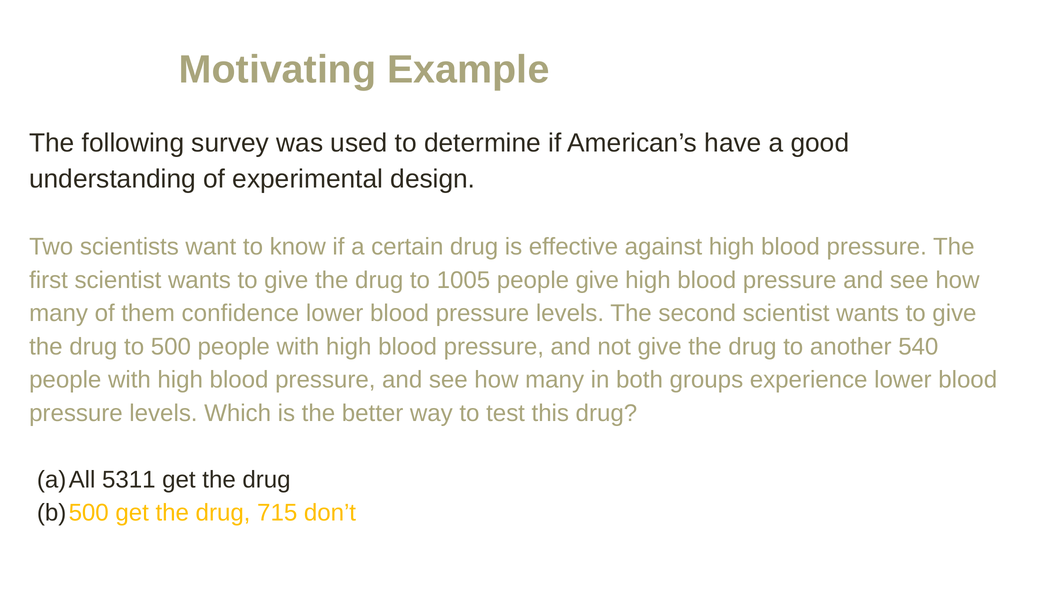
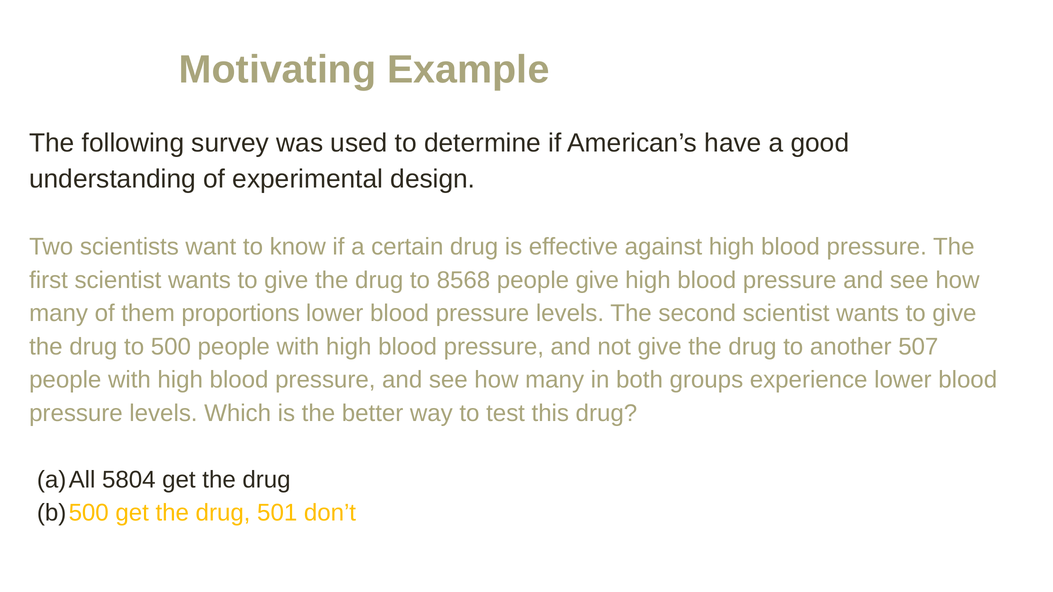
1005: 1005 -> 8568 (463, 280)
confidence: confidence -> proportions (241, 314)
540: 540 -> 507 (918, 347)
5311: 5311 -> 5804 (129, 480)
715: 715 -> 501 (277, 513)
